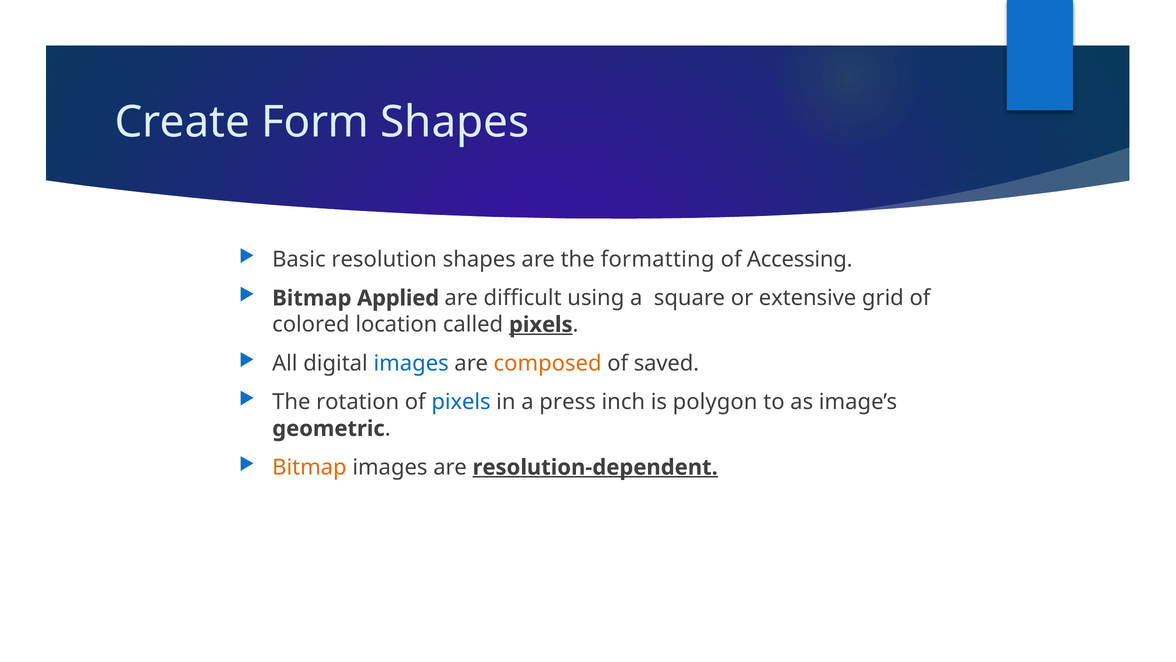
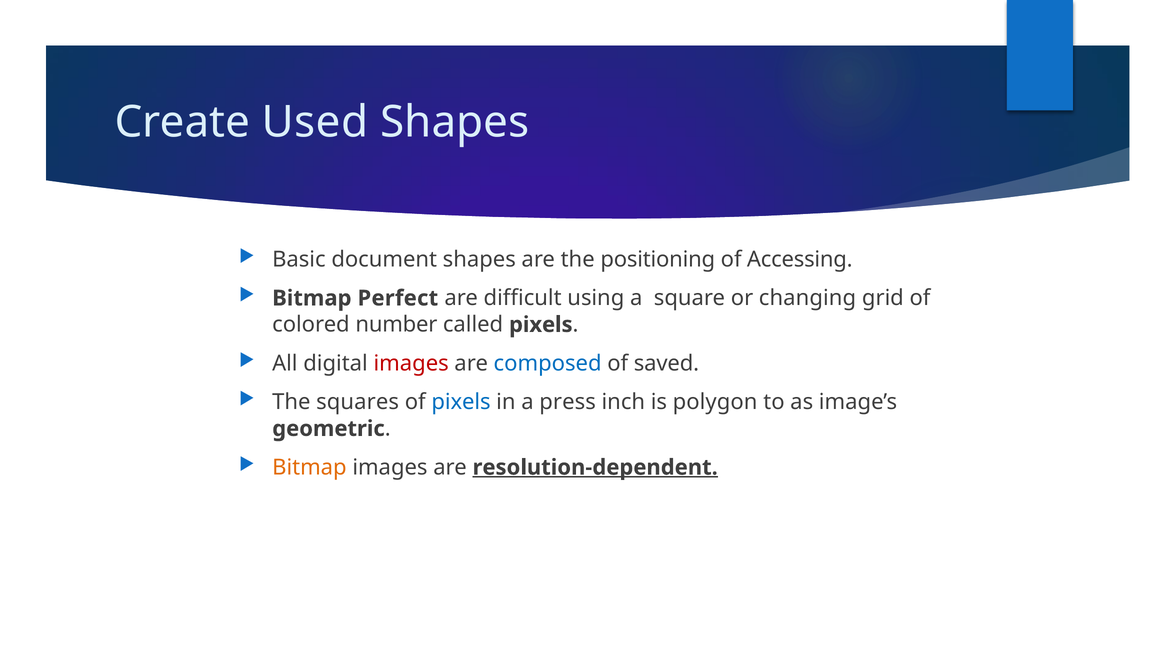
Form: Form -> Used (315, 122)
resolution: resolution -> document (384, 259)
formatting: formatting -> positioning (658, 259)
Applied: Applied -> Perfect (398, 298)
extensive: extensive -> changing (807, 298)
location: location -> number (396, 324)
pixels underline: present -> none (541, 324)
images colour: blue -> red (411, 363)
composed colour: orange -> blue (548, 363)
rotation: rotation -> squares (358, 402)
